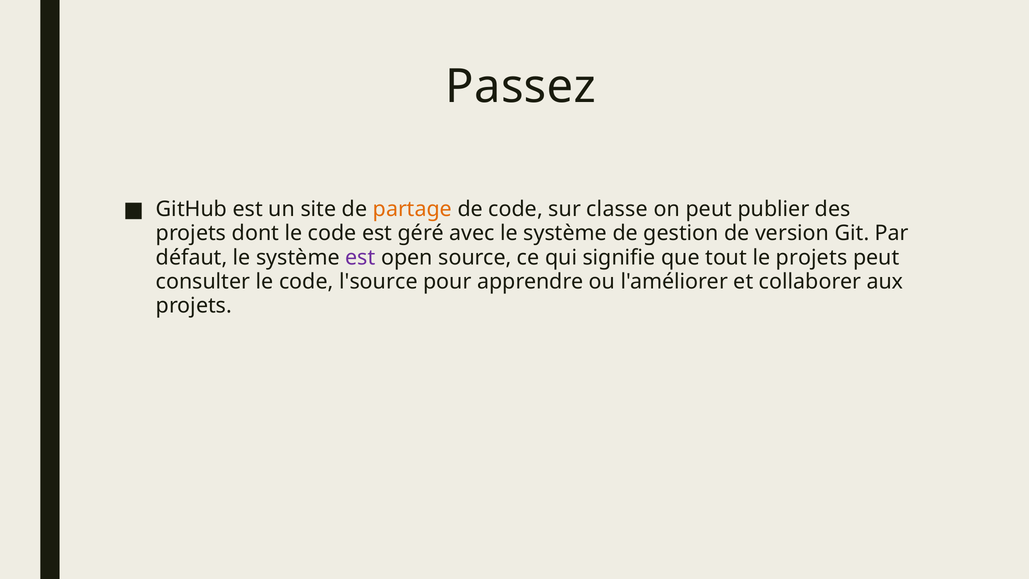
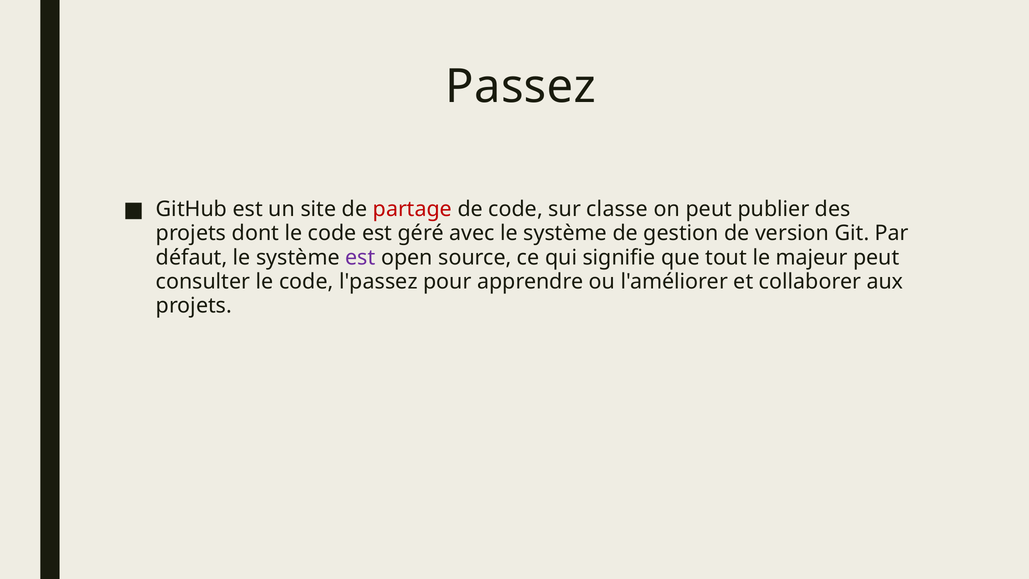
partage colour: orange -> red (412, 209)
le projets: projets -> majeur (812, 257)
l'source: l'source -> l'passez (378, 282)
